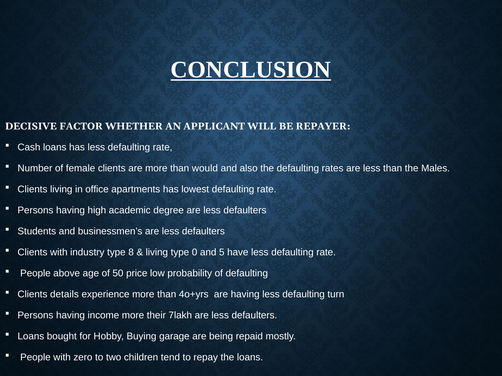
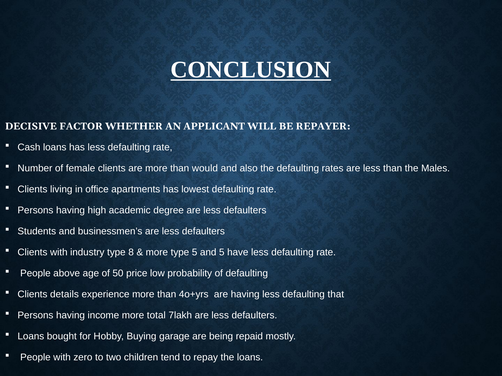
living: living -> more (157, 253)
type 0: 0 -> 5 (195, 253)
turn: turn -> that (336, 295)
their: their -> total (156, 316)
